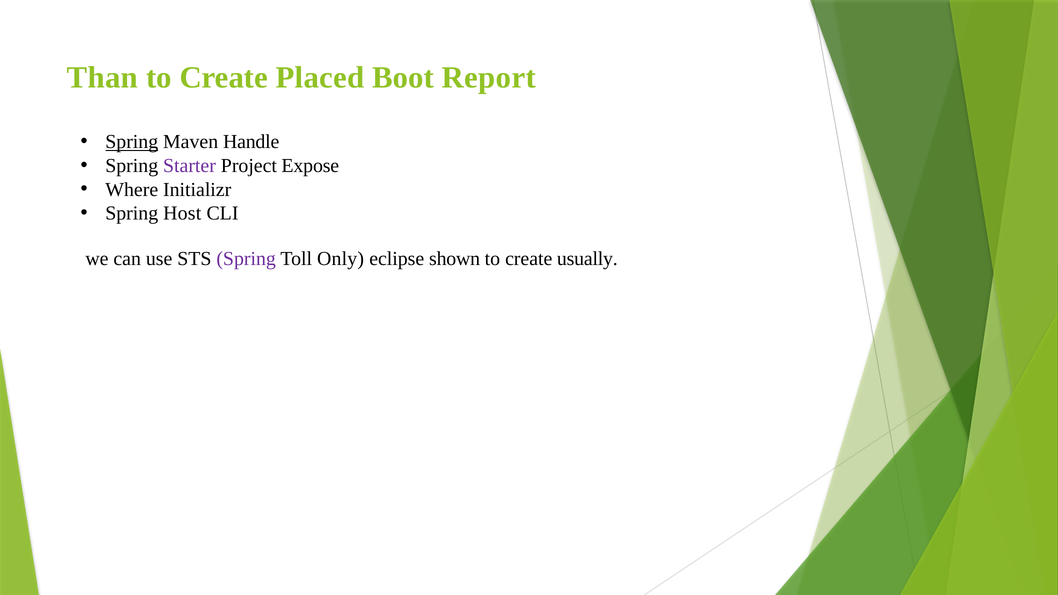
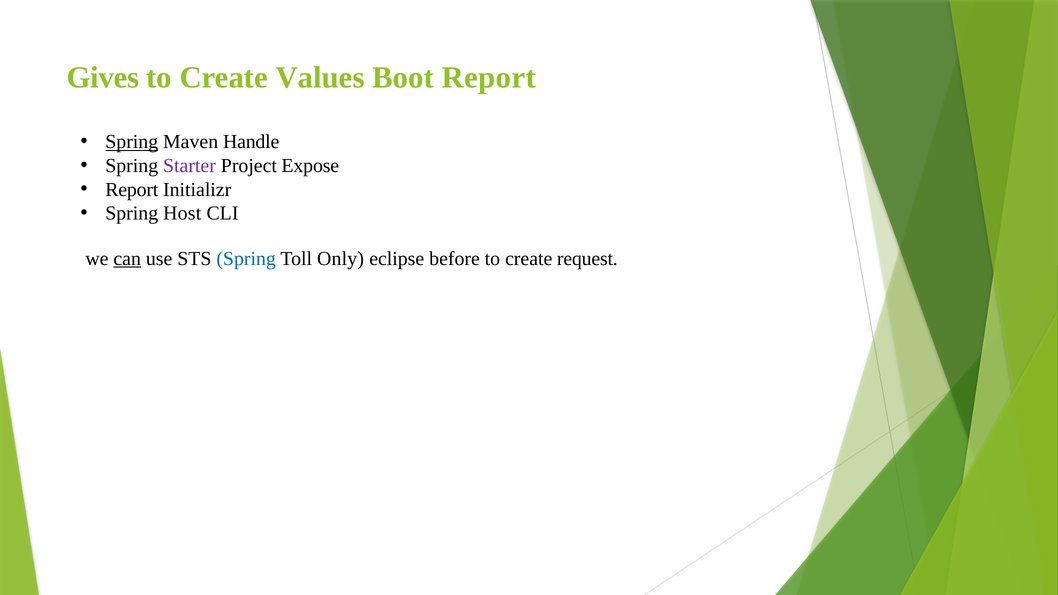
Than: Than -> Gives (103, 77)
Placed: Placed -> Values (320, 77)
Where: Where -> Report (132, 190)
can underline: none -> present (127, 259)
Spring colour: purple -> blue (246, 259)
shown: shown -> before (455, 259)
usually: usually -> request (587, 259)
